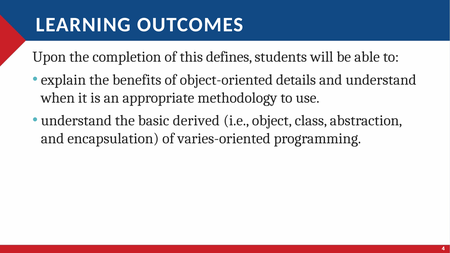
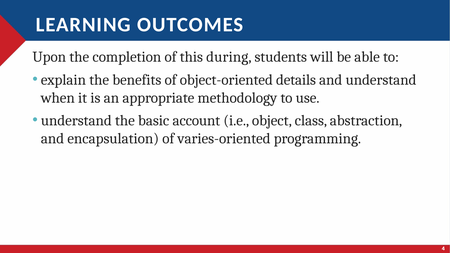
defines: defines -> during (229, 57)
derived: derived -> account (196, 120)
